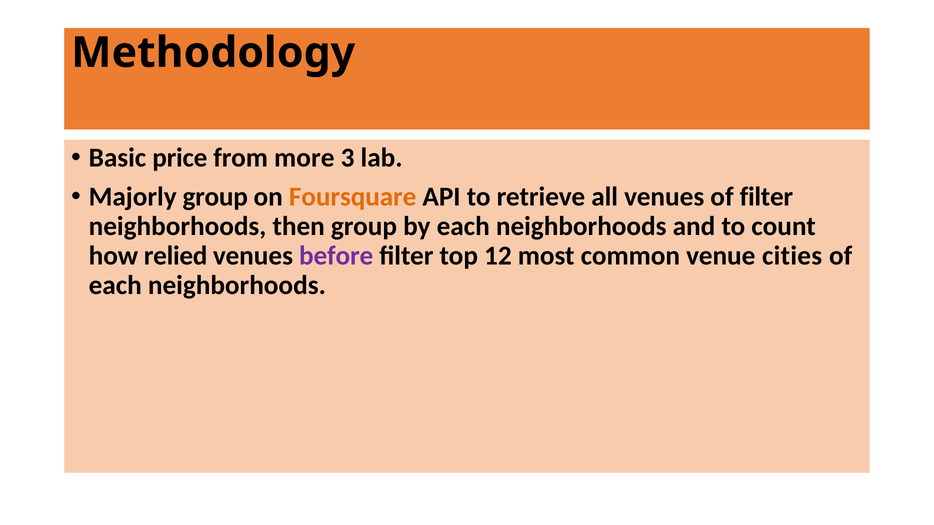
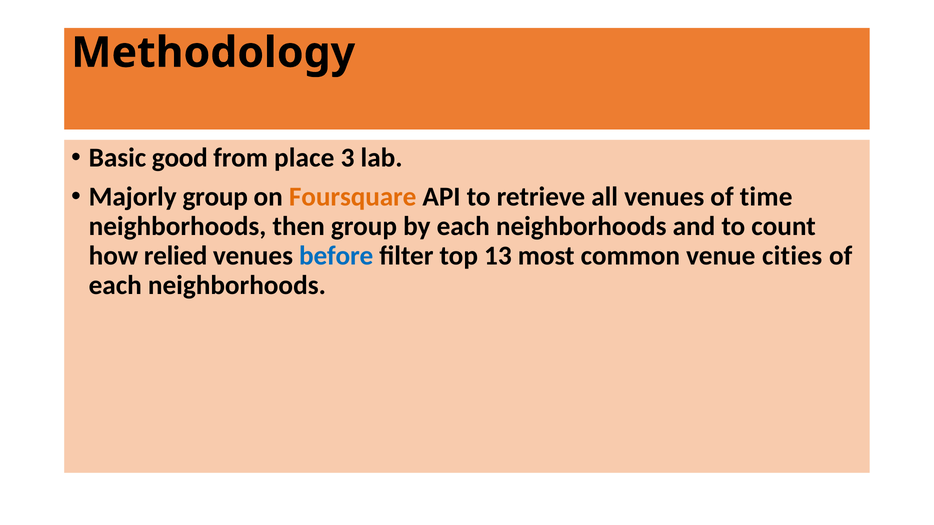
price: price -> good (180, 158)
more: more -> place (304, 158)
of filter: filter -> time (766, 197)
before colour: purple -> blue (336, 256)
12: 12 -> 13 (498, 256)
